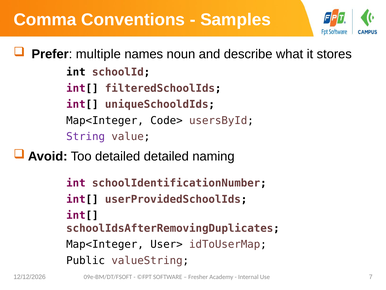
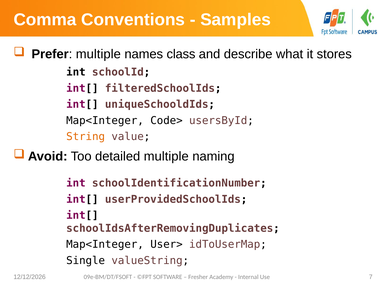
noun: noun -> class (181, 54)
String colour: purple -> orange (86, 136)
detailed detailed: detailed -> multiple (166, 156)
Public: Public -> Single (86, 260)
